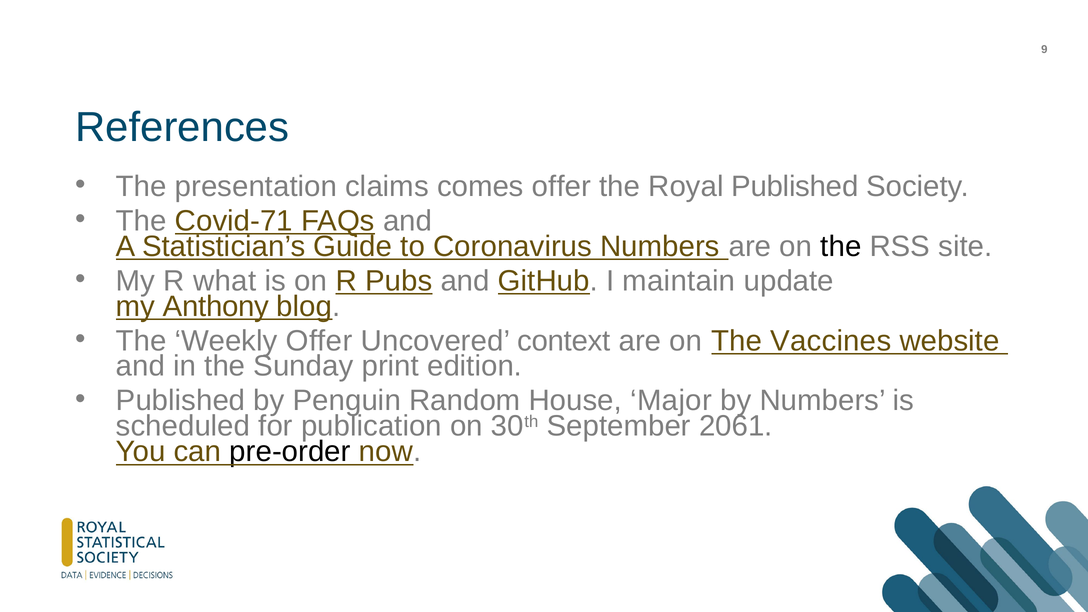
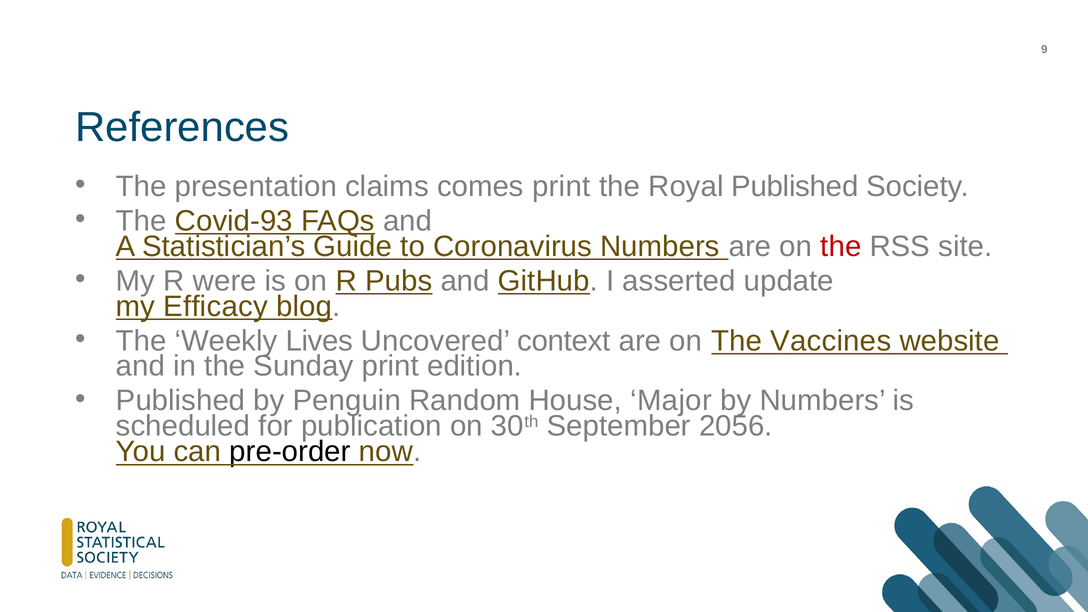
comes offer: offer -> print (561, 186)
Covid-71: Covid-71 -> Covid-93 (234, 221)
the colour: black -> red (841, 246)
what: what -> were (225, 281)
maintain: maintain -> asserted (679, 281)
Anthony: Anthony -> Efficacy (216, 306)
Weekly Offer: Offer -> Lives (319, 341)
2061: 2061 -> 2056 (736, 426)
